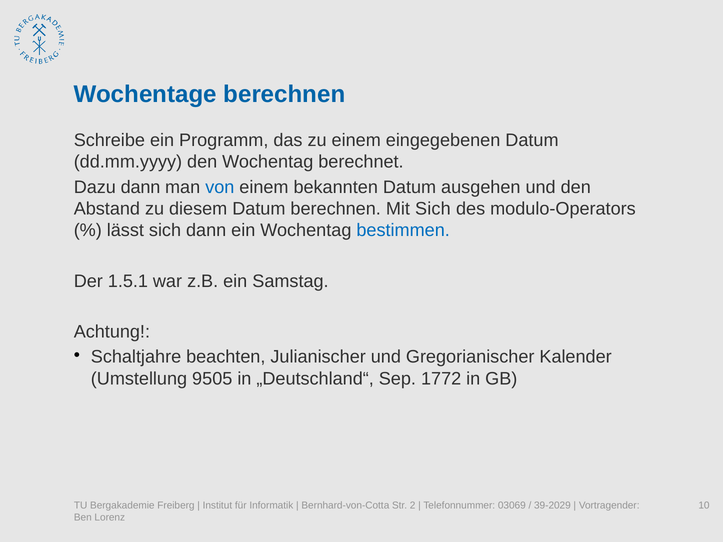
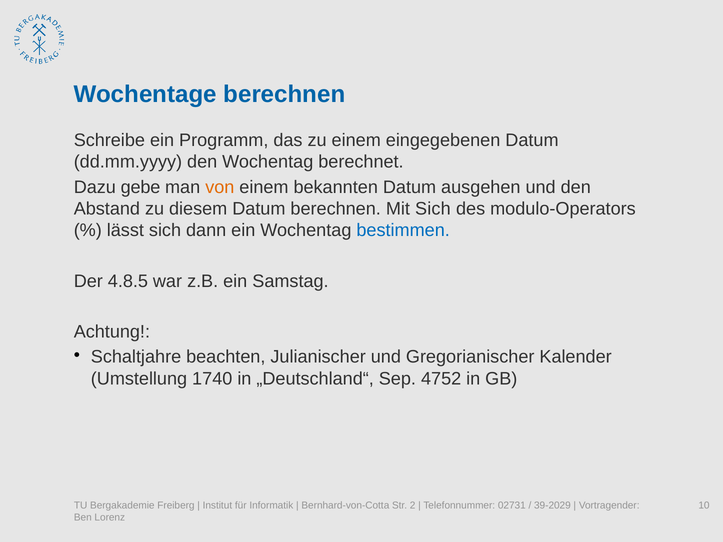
Dazu dann: dann -> gebe (141, 187)
von colour: blue -> orange (220, 187)
1.5.1: 1.5.1 -> 4.8.5 (128, 281)
9505: 9505 -> 1740 (212, 379)
1772: 1772 -> 4752 (441, 379)
03069: 03069 -> 02731 (512, 506)
